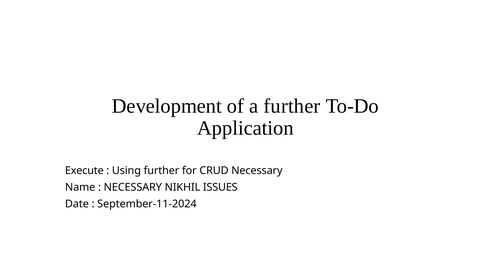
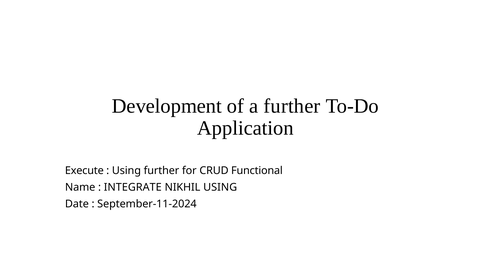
CRUD Necessary: Necessary -> Functional (257, 171)
NECESSARY: NECESSARY -> INTEGRATE (133, 187)
NIKHIL ISSUES: ISSUES -> USING (220, 187)
